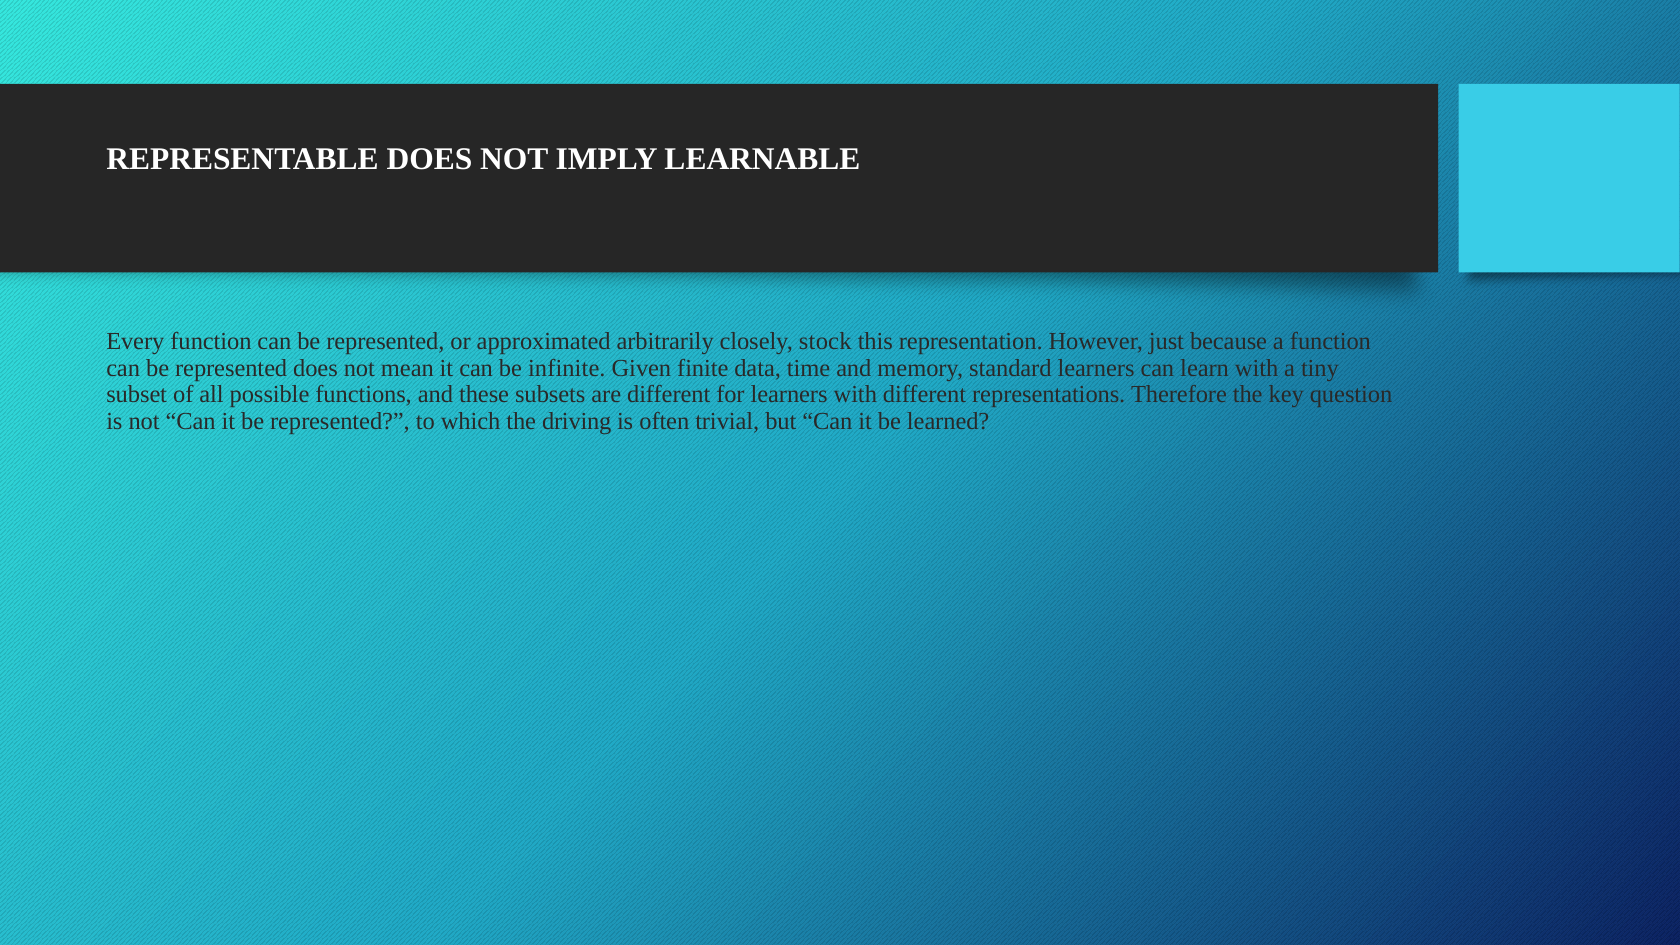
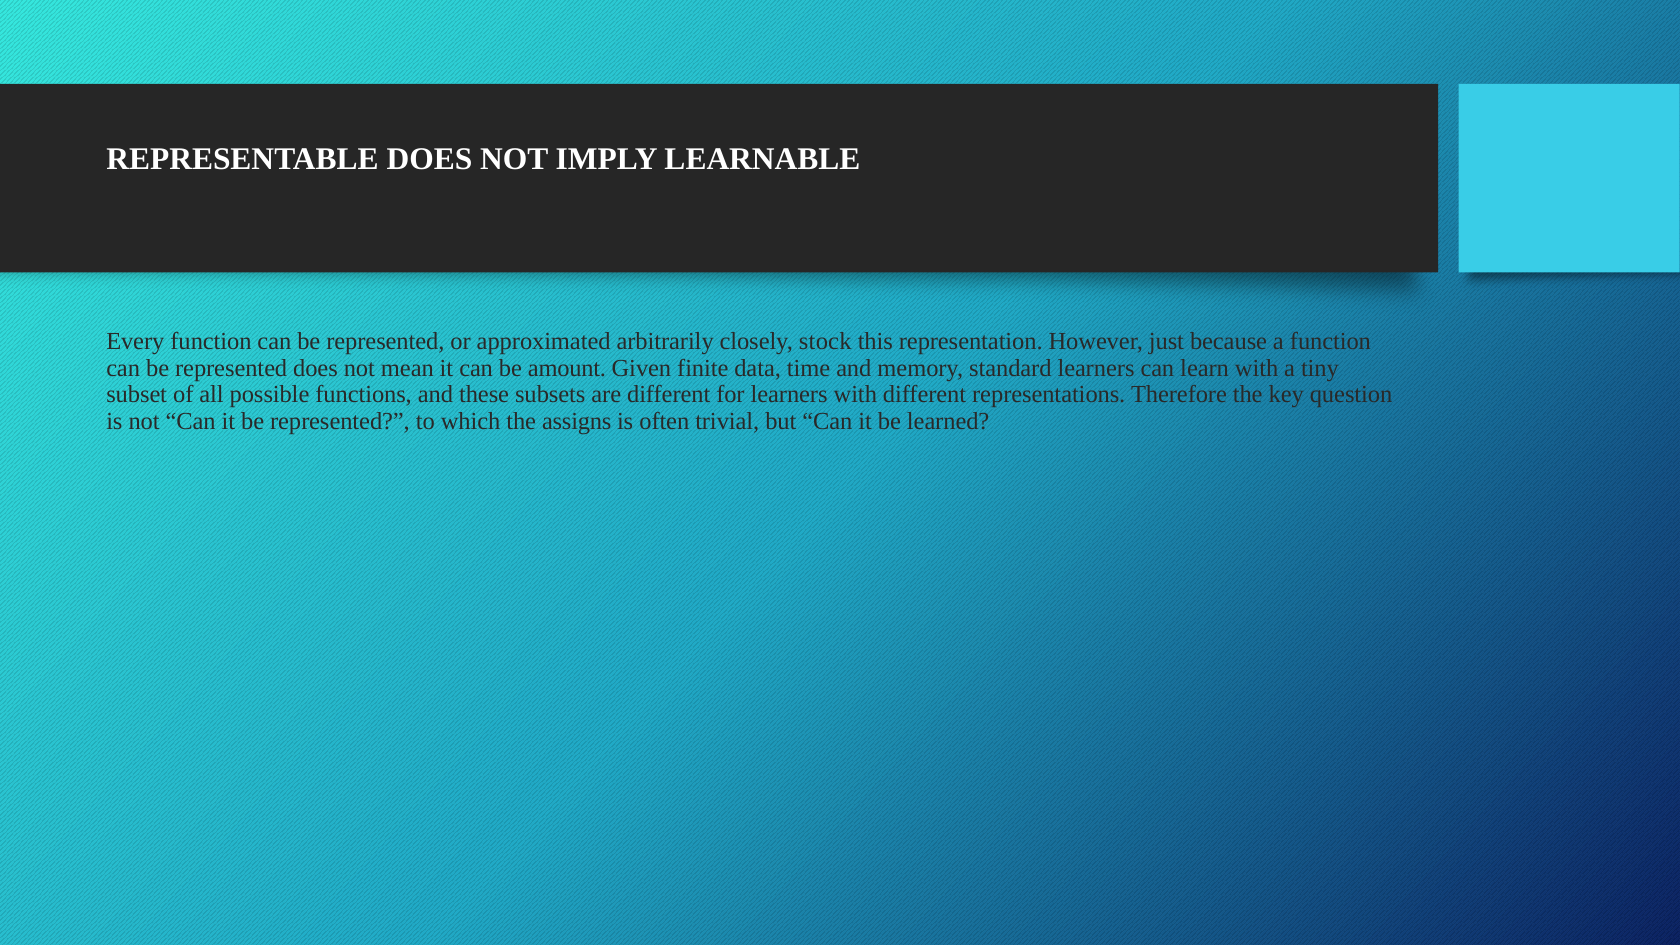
infinite: infinite -> amount (567, 368)
driving: driving -> assigns (577, 421)
